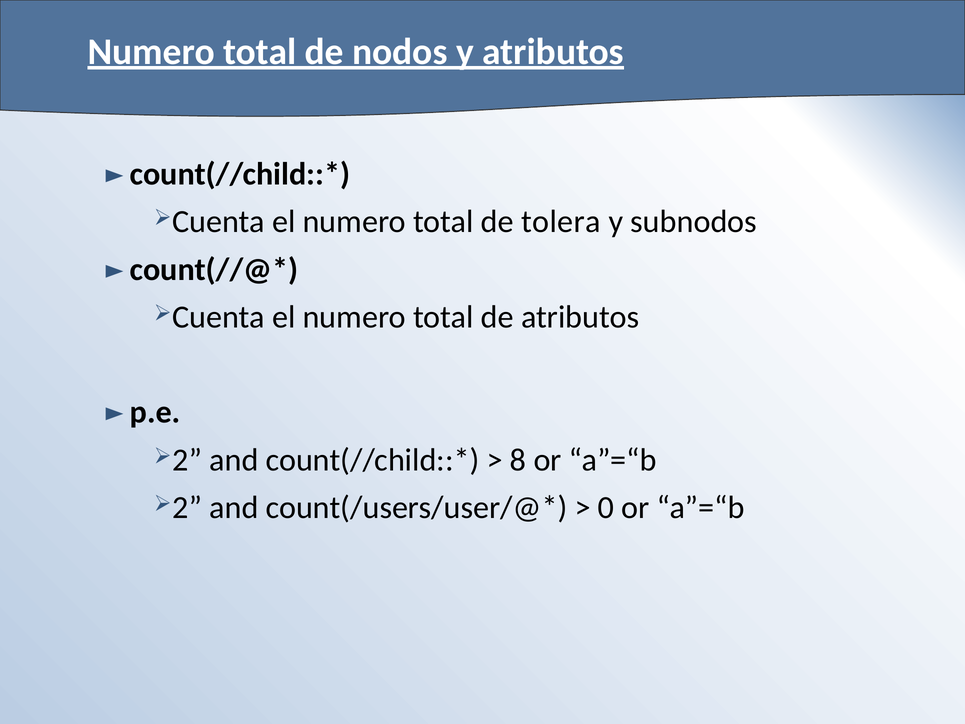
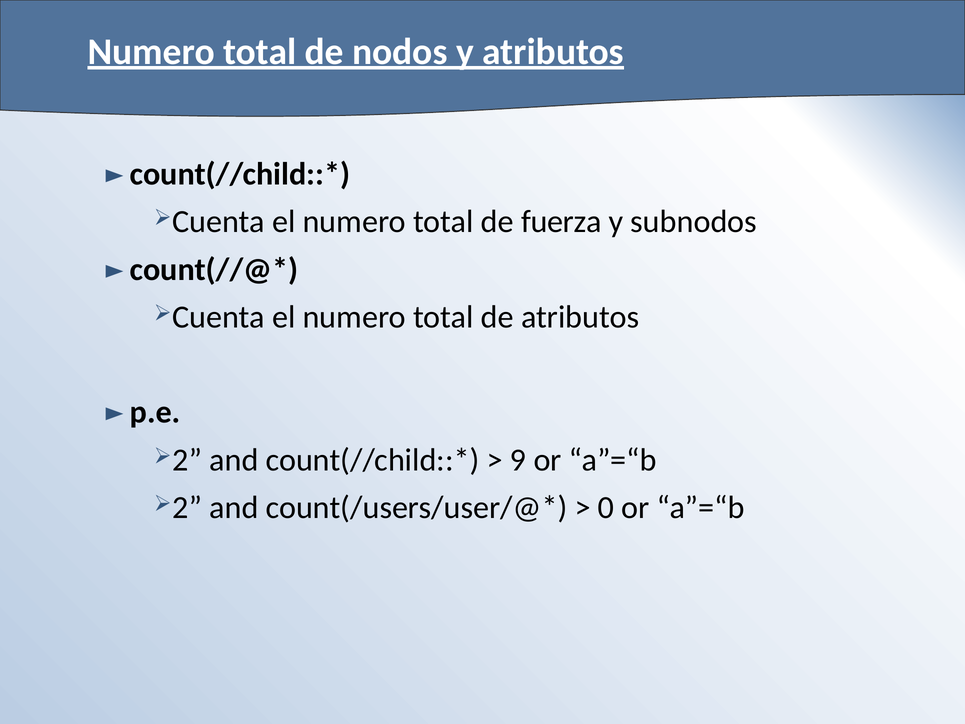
tolera: tolera -> fuerza (561, 222)
8: 8 -> 9 (518, 460)
